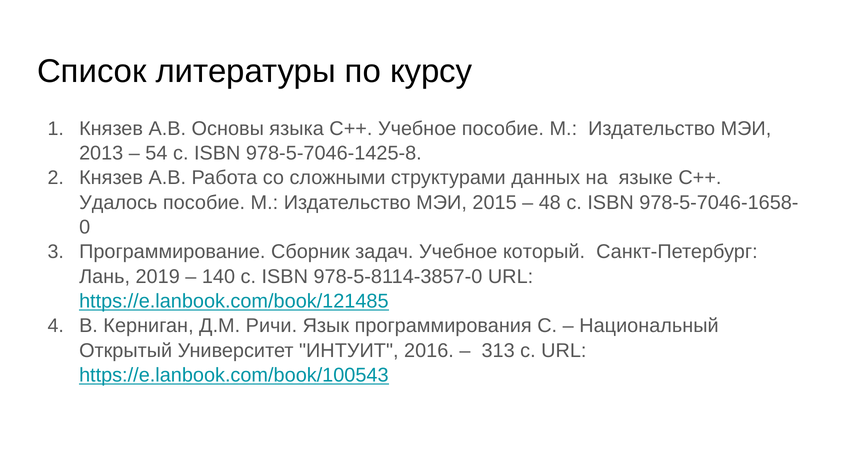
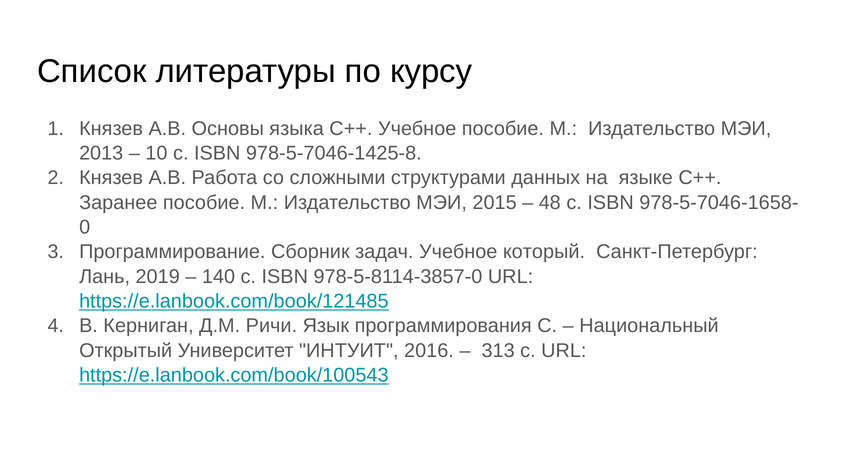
54: 54 -> 10 (156, 153)
Удалось: Удалось -> Заранее (118, 203)
